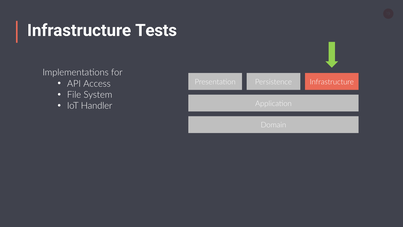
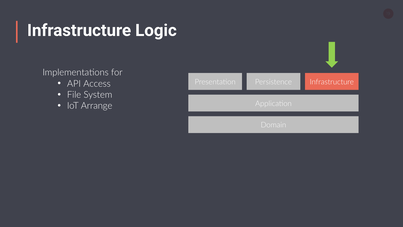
Tests: Tests -> Logic (156, 30)
Handler: Handler -> Arrange (97, 106)
